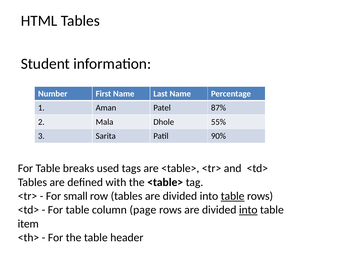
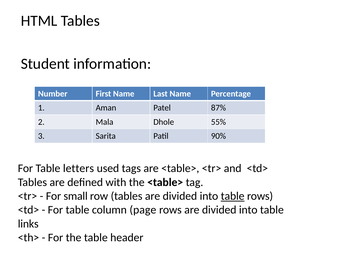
breaks: breaks -> letters (78, 168)
into underline: present -> none (248, 210)
item: item -> links (28, 223)
